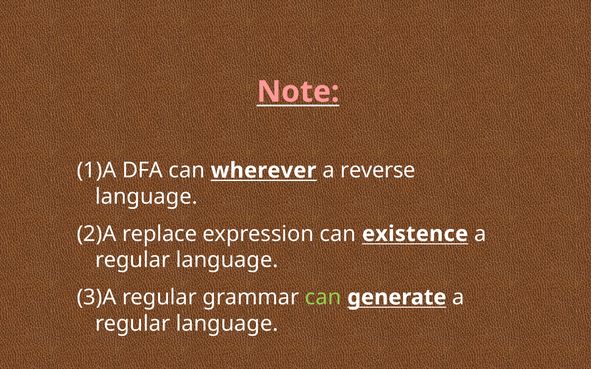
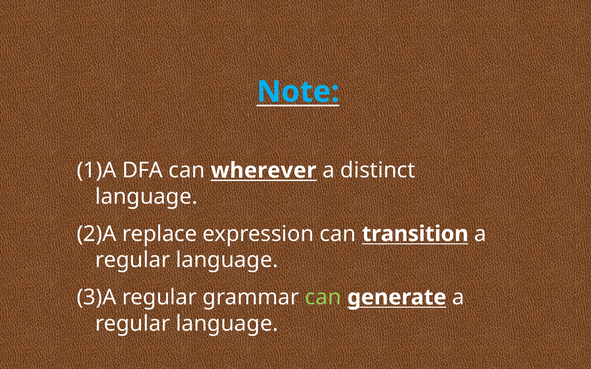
Note colour: pink -> light blue (298, 92)
reverse: reverse -> distinct (378, 171)
existence: existence -> transition (415, 234)
